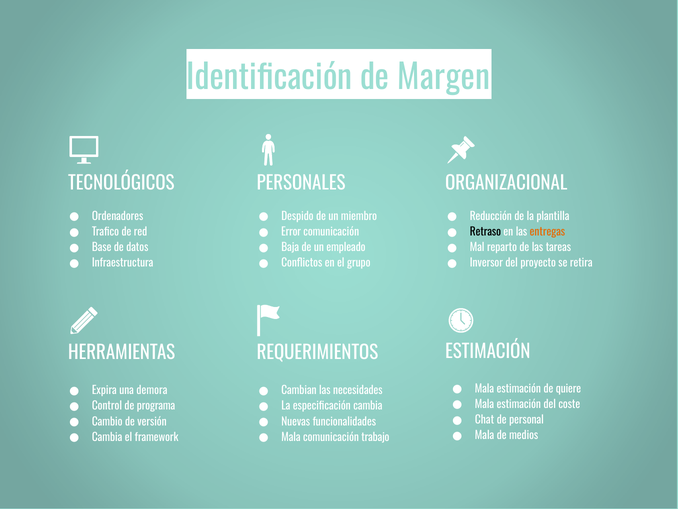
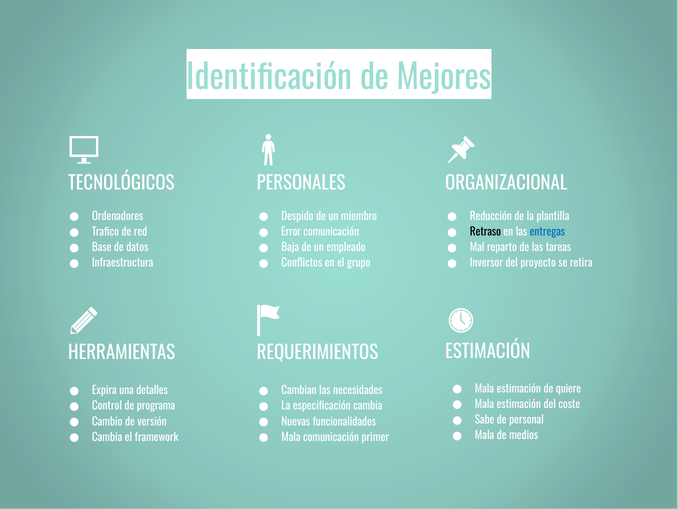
Margen: Margen -> Mejores (444, 78)
entregas colour: orange -> blue (547, 232)
demora: demora -> detalles (152, 390)
Chat: Chat -> Sabe (485, 420)
trabajo: trabajo -> primer (375, 437)
